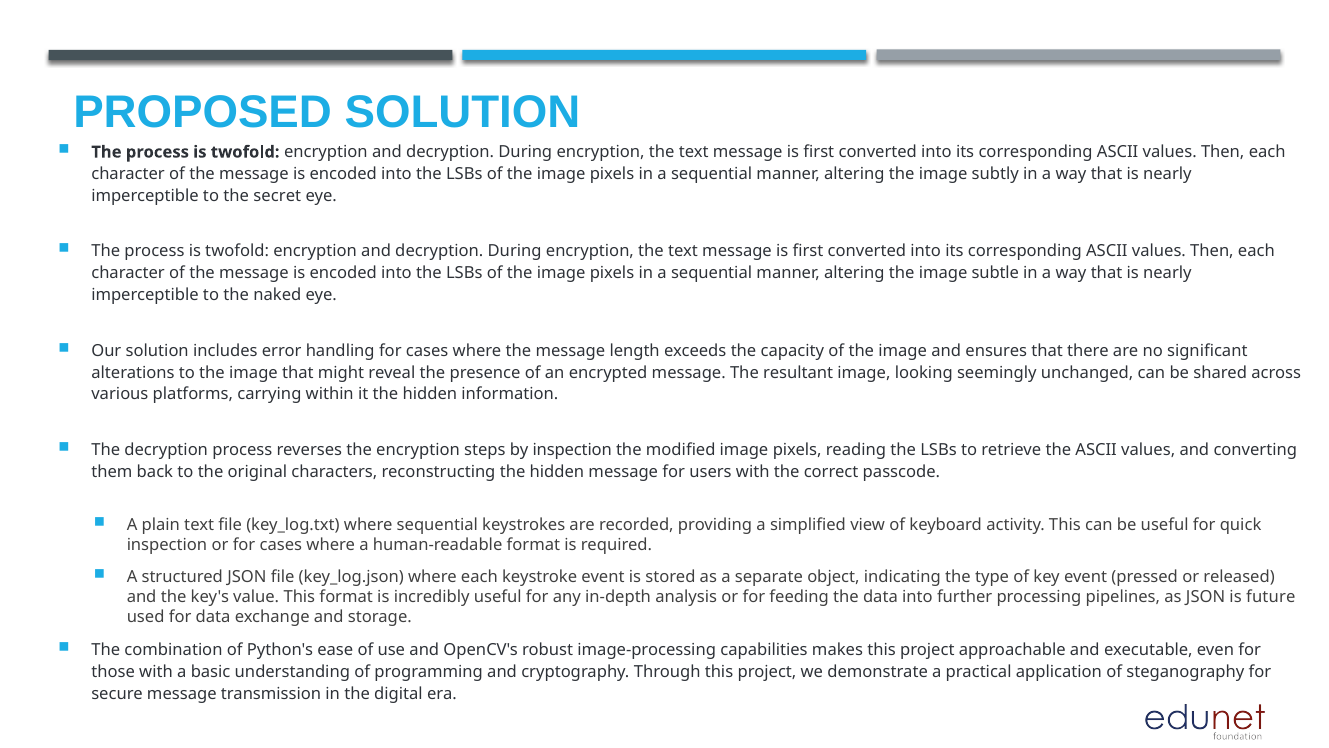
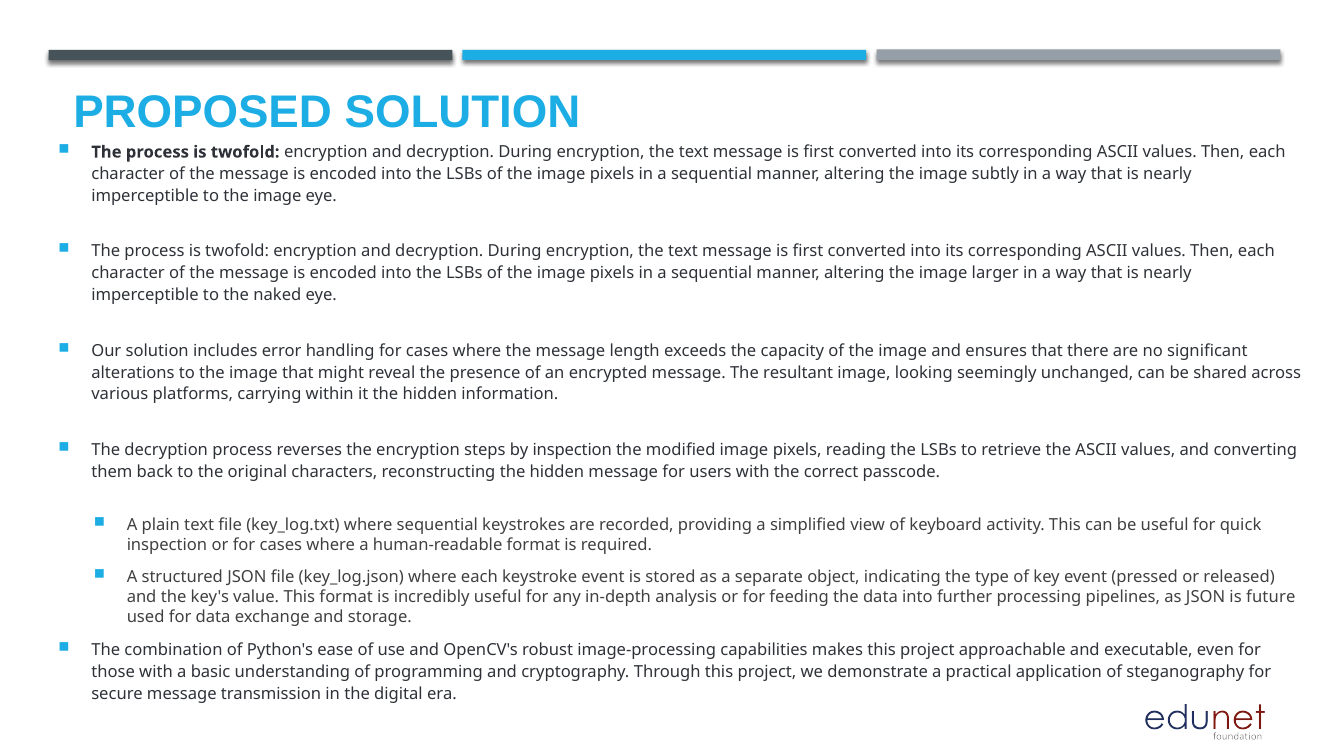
imperceptible to the secret: secret -> image (277, 196)
subtle: subtle -> larger (995, 273)
